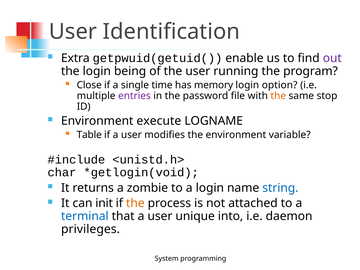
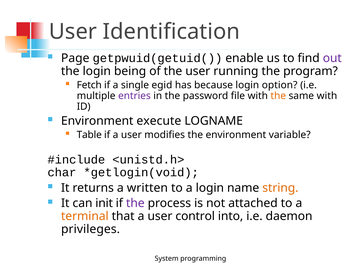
Extra: Extra -> Page (75, 58)
Close: Close -> Fetch (89, 85)
time: time -> egid (162, 85)
memory: memory -> because (214, 85)
same stop: stop -> with (327, 96)
zombie: zombie -> written (147, 188)
string colour: blue -> orange (280, 188)
the colour: orange -> purple (135, 203)
terminal colour: blue -> orange (85, 216)
unique: unique -> control (195, 216)
